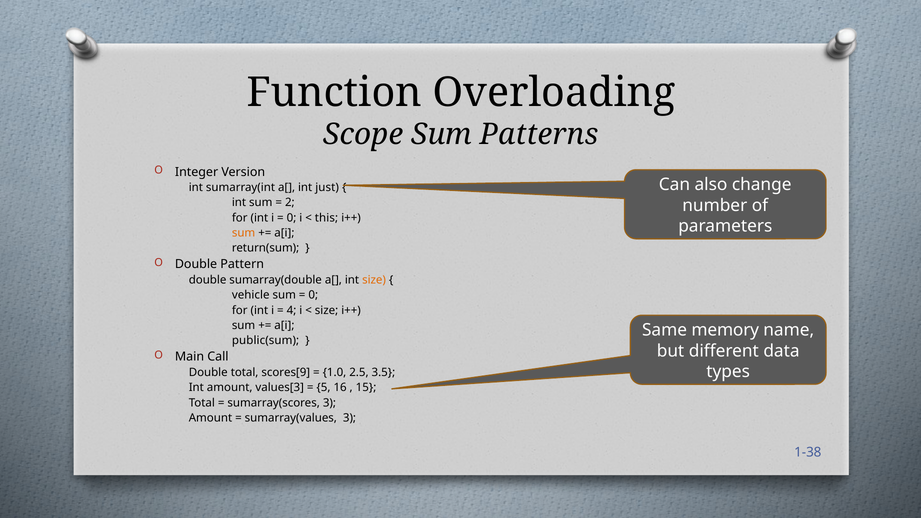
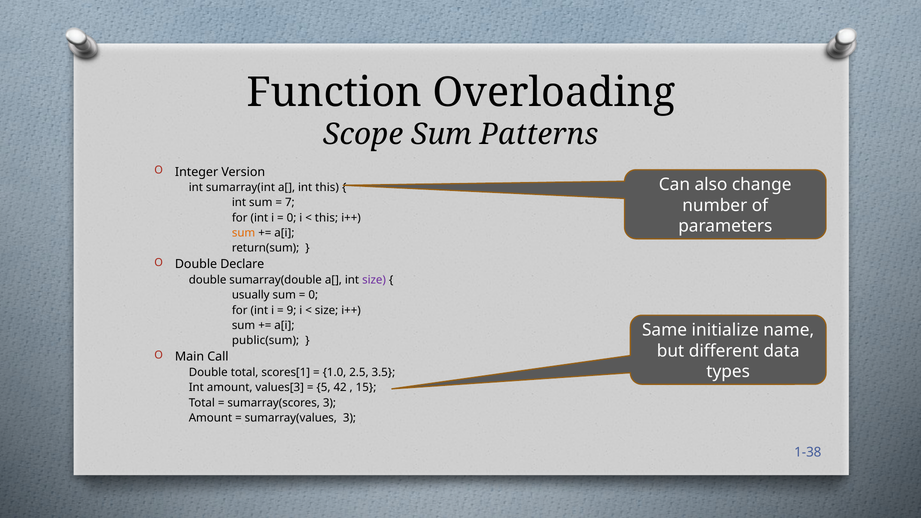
int just: just -> this (327, 187)
2: 2 -> 7 (290, 203)
Pattern: Pattern -> Declare (242, 264)
size colour: orange -> purple (374, 280)
vehicle: vehicle -> usually (251, 295)
4: 4 -> 9 (292, 310)
memory: memory -> initialize (725, 330)
scores[9: scores[9 -> scores[1 (286, 372)
16: 16 -> 42 (340, 388)
